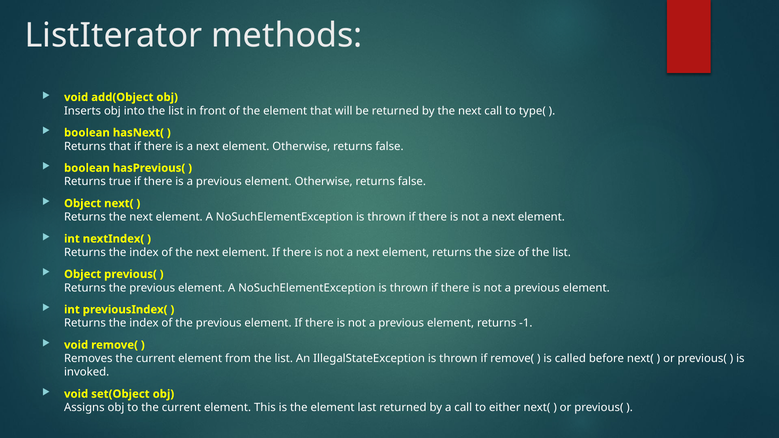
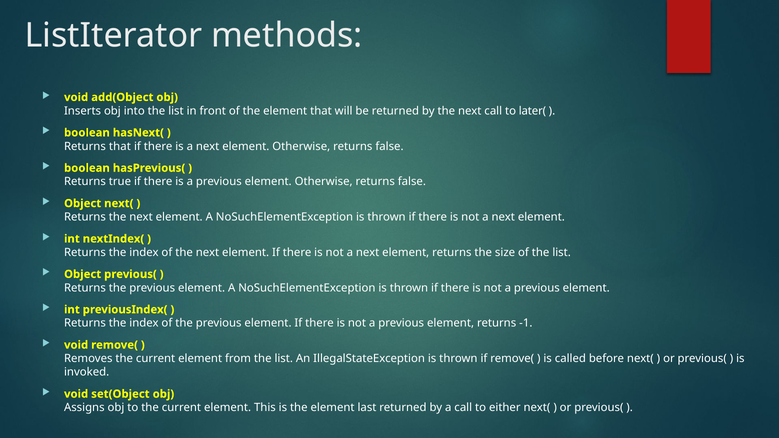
type(: type( -> later( (532, 111)
